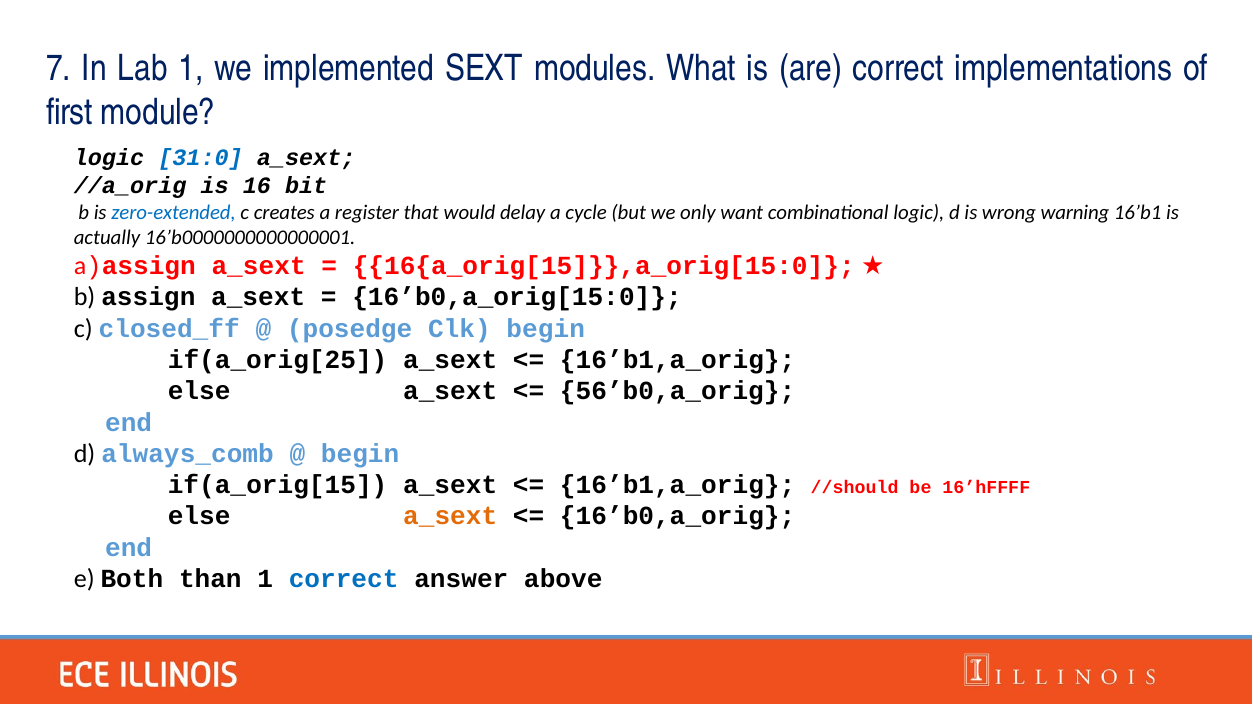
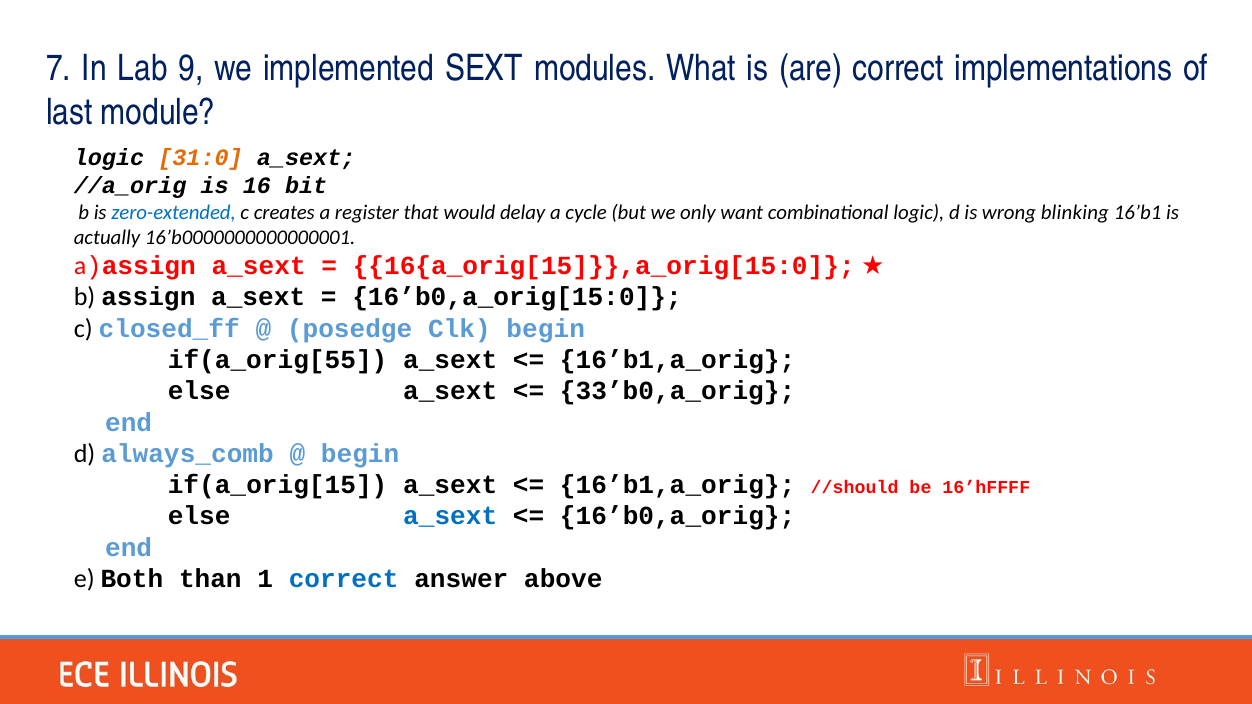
Lab 1: 1 -> 9 (191, 69)
first: first -> last (69, 112)
31:0 colour: blue -> orange (201, 158)
warning: warning -> blinking (1075, 212)
if(a_orig[25: if(a_orig[25 -> if(a_orig[55 (278, 360)
56’b0,a_orig: 56’b0,a_orig -> 33’b0,a_orig (678, 391)
a_sext colour: orange -> blue (450, 516)
